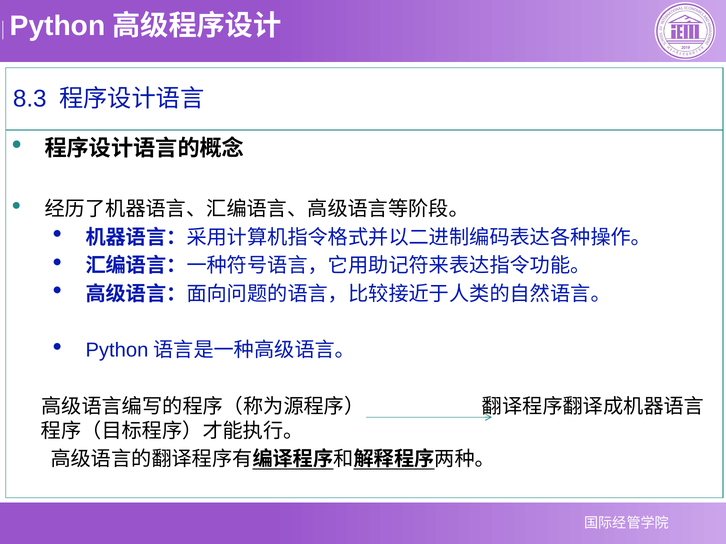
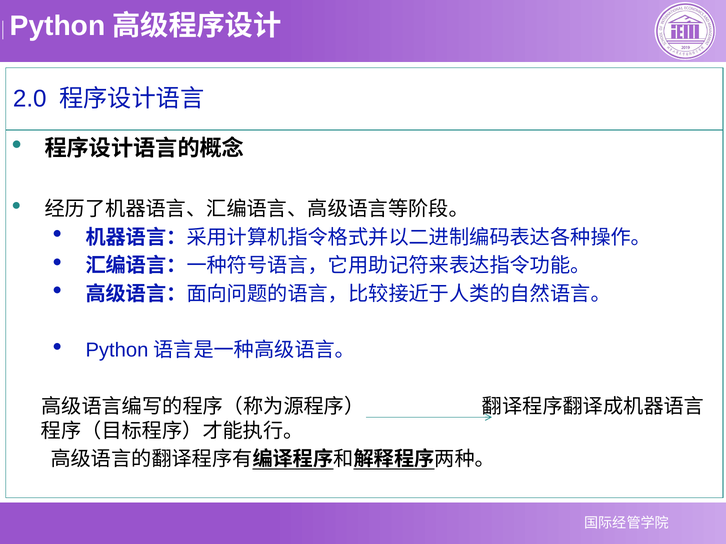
8.3: 8.3 -> 2.0 (30, 99)
